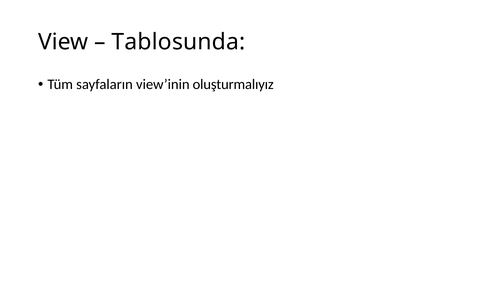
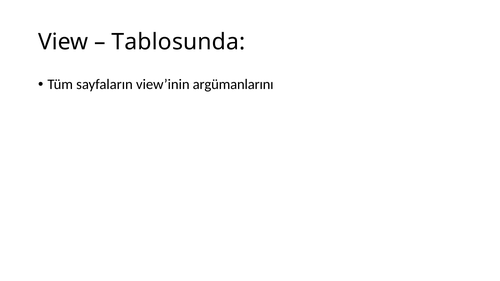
oluşturmalıyız: oluşturmalıyız -> argümanlarını (233, 85)
